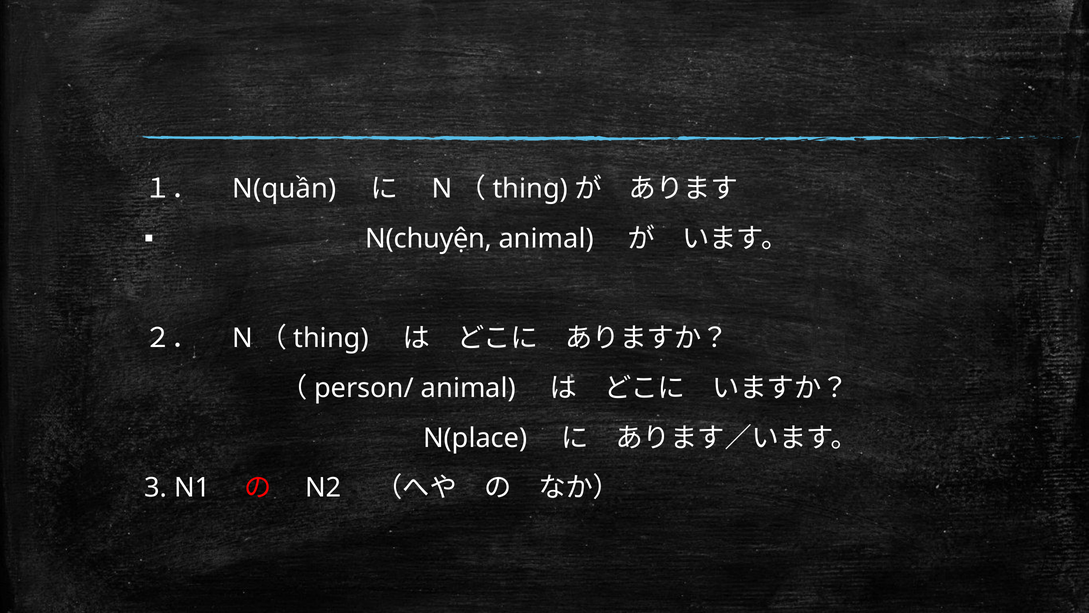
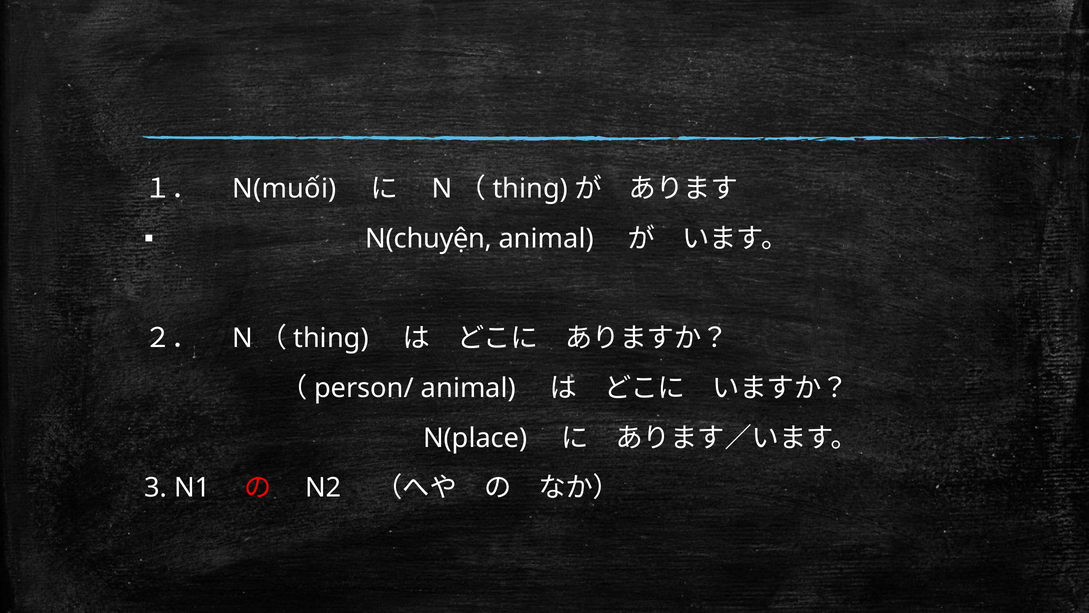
N(quần: N(quần -> N(muối (285, 189)
